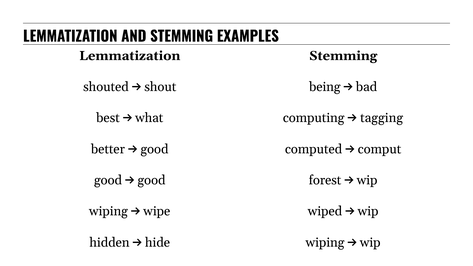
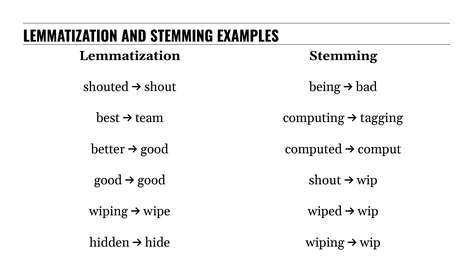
what: what -> team (149, 118)
forest: forest -> shout (325, 180)
